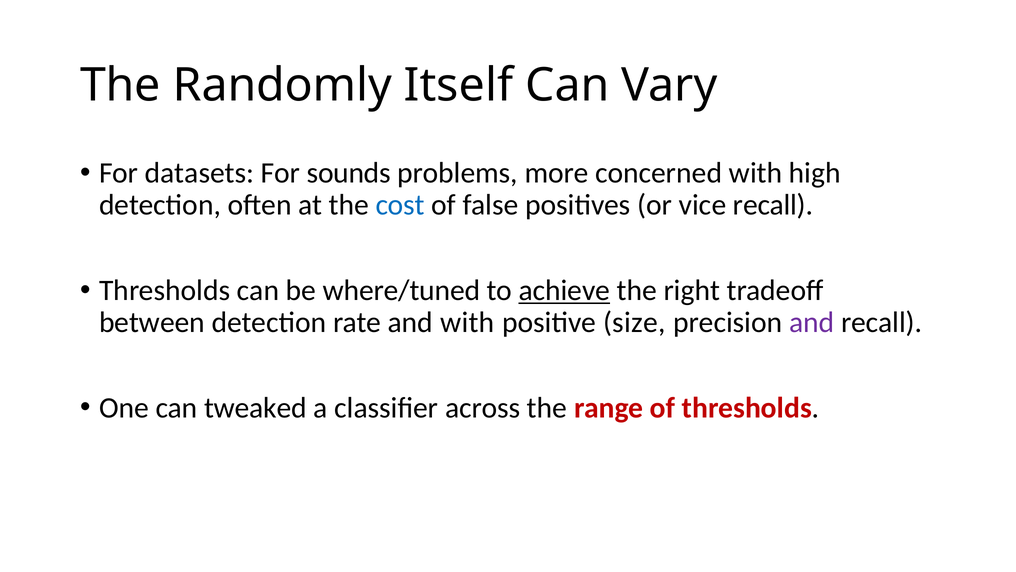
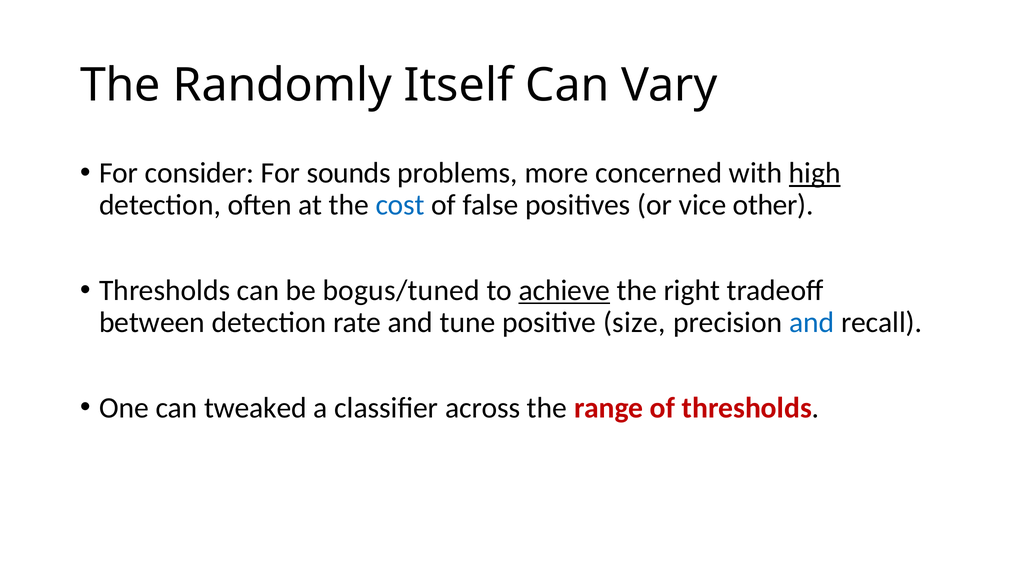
datasets: datasets -> consider (200, 173)
high underline: none -> present (815, 173)
vice recall: recall -> other (773, 205)
where/tuned: where/tuned -> bogus/tuned (401, 290)
and with: with -> tune (467, 322)
and colour: purple -> blue (812, 322)
